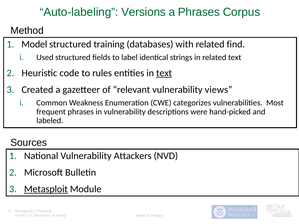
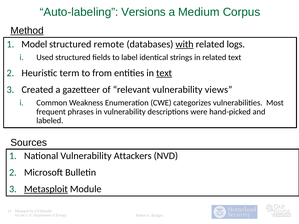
a Phrases: Phrases -> Medium (199, 12)
Method underline: none -> present (27, 31)
training: training -> remote (109, 44)
with underline: none -> present (185, 44)
find: find -> logs (236, 44)
code: code -> term (69, 73)
rules: rules -> from (102, 73)
